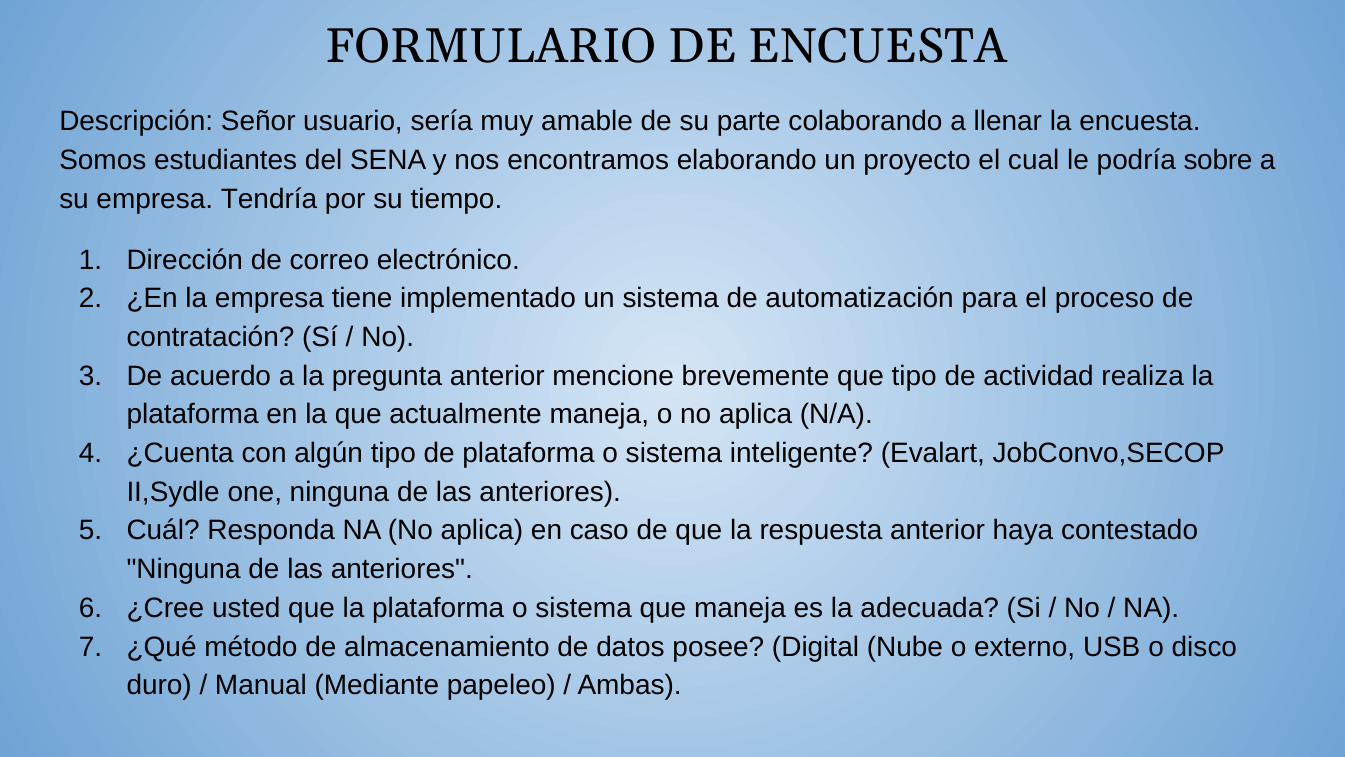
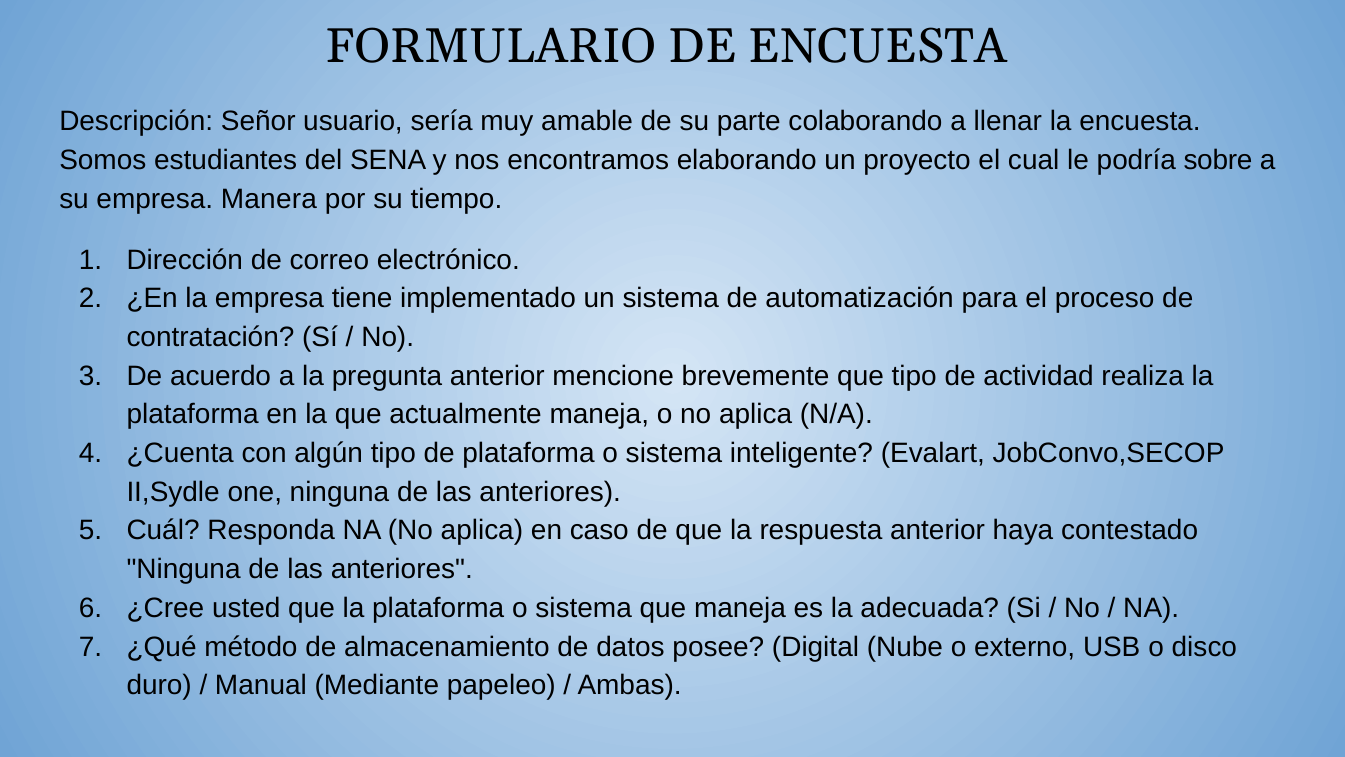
Tendría: Tendría -> Manera (269, 199)
